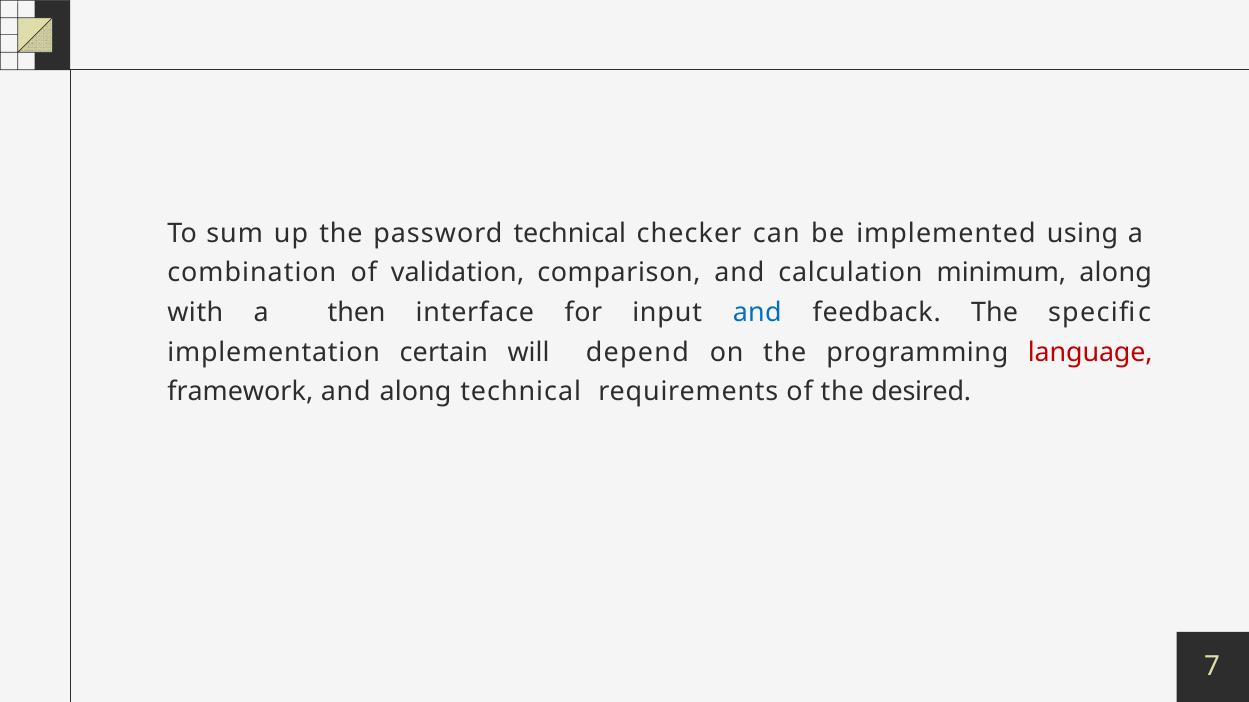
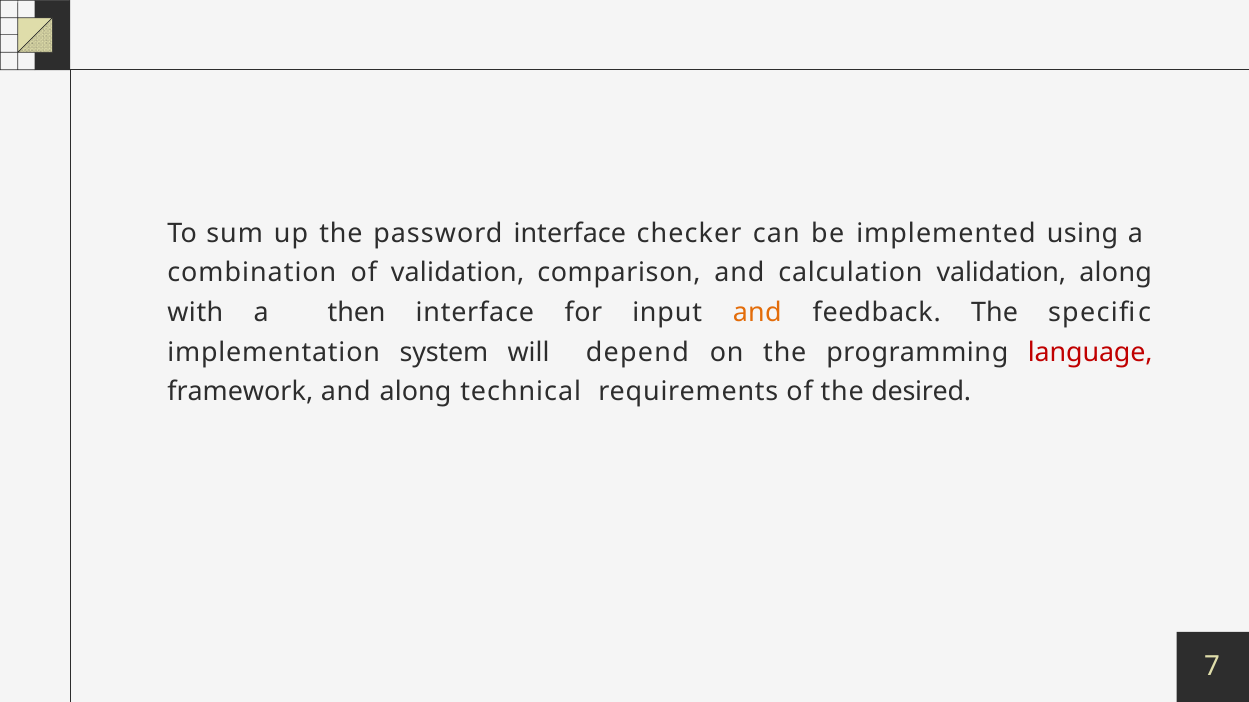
password technical: technical -> interface (570, 234)
calculation minimum: minimum -> validation (1001, 273)
and colour: blue -> orange (757, 313)
certain: certain -> system (444, 353)
